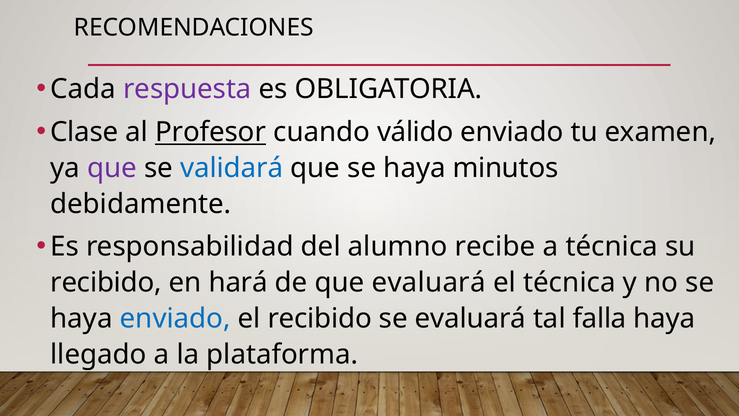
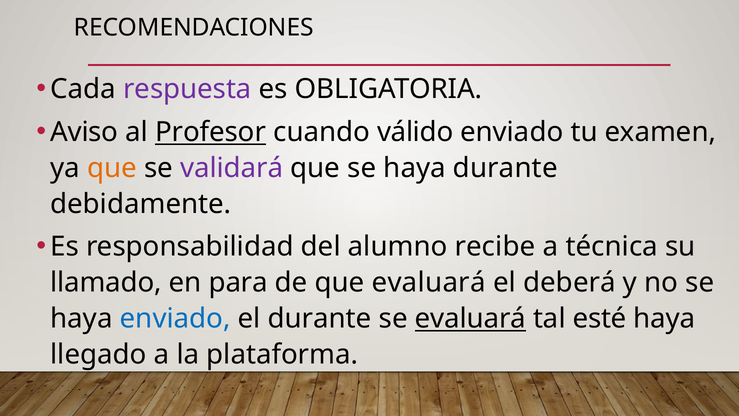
Clase: Clase -> Aviso (84, 132)
que colour: purple -> orange (112, 168)
validará colour: blue -> purple (232, 168)
haya minutos: minutos -> durante (505, 168)
recibido: recibido -> llamado (106, 283)
hará: hará -> para (238, 283)
el técnica: técnica -> deberá (569, 283)
el recibido: recibido -> durante (320, 318)
evaluará underline: none -> present (470, 318)
falla: falla -> esté (600, 318)
